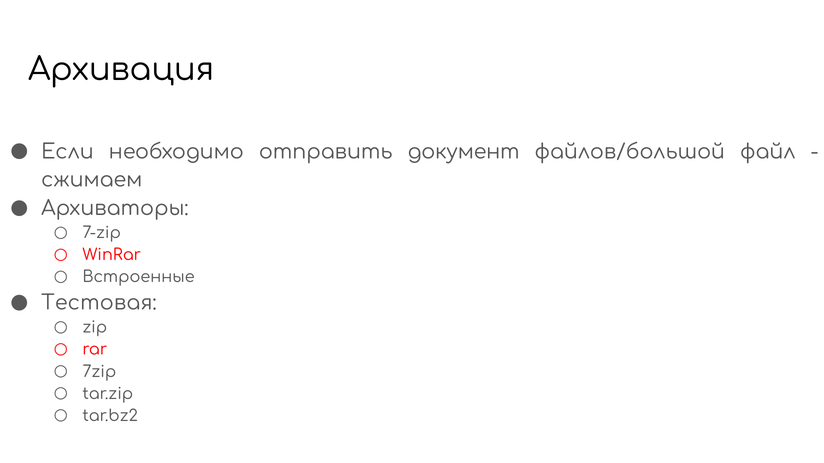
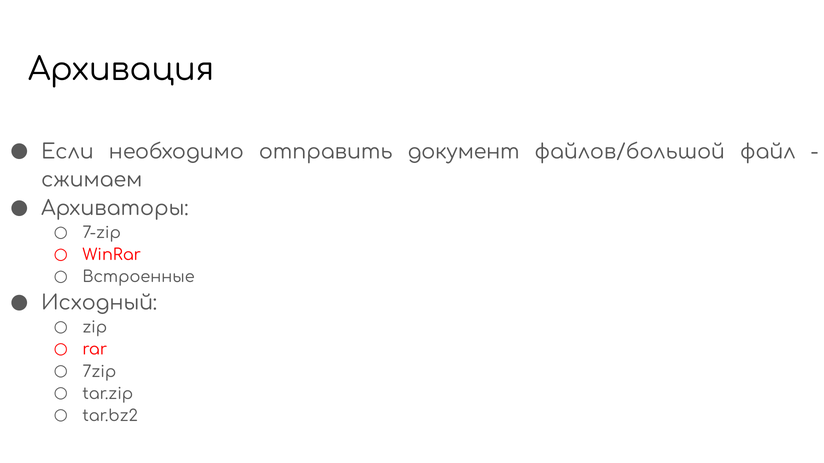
Тестовая: Тестовая -> Исходный (99, 303)
